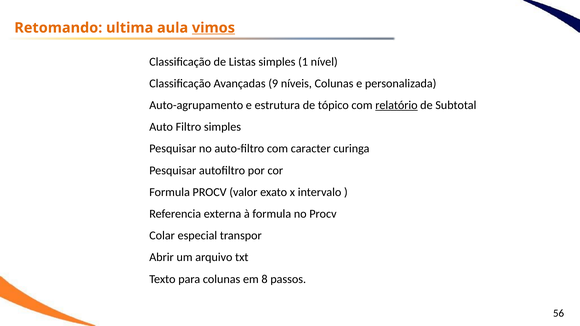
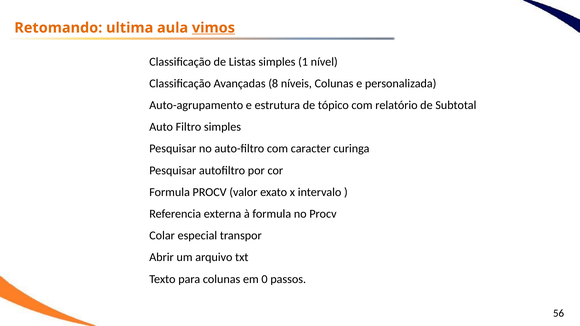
9: 9 -> 8 (273, 84)
relatório underline: present -> none (396, 105)
8: 8 -> 0 (265, 279)
